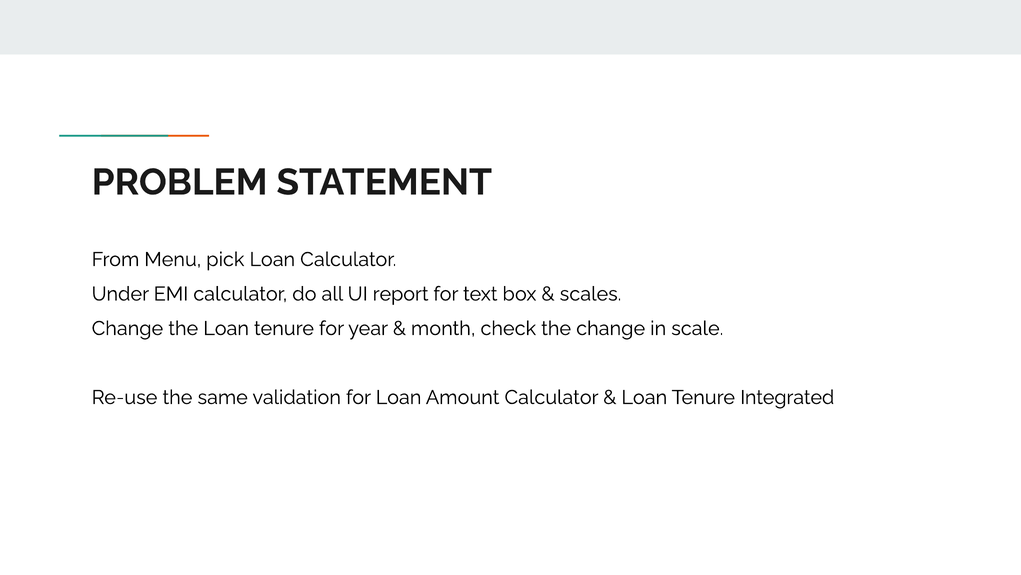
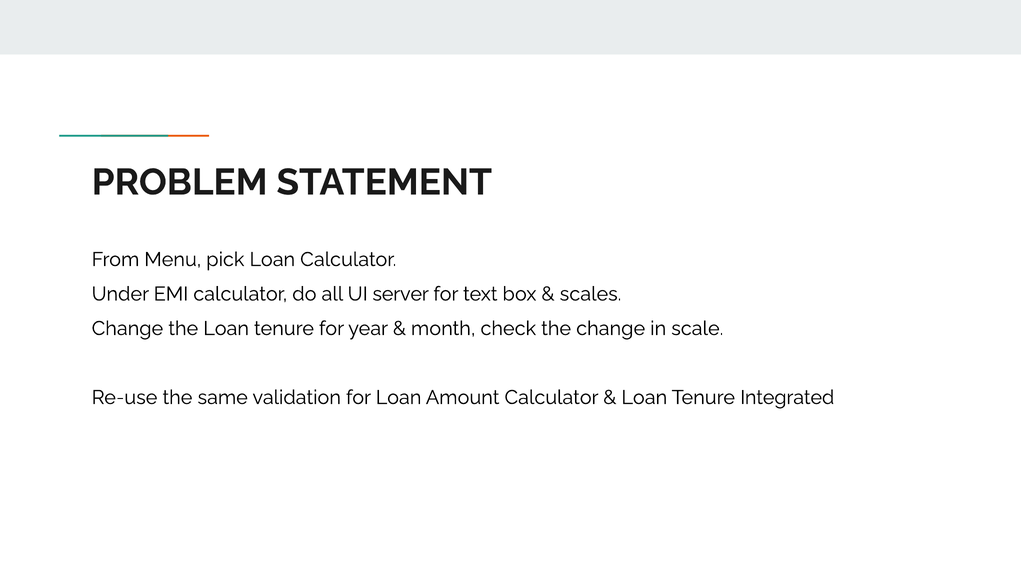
report: report -> server (401, 294)
